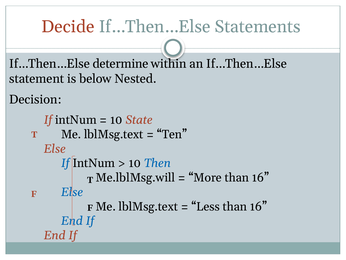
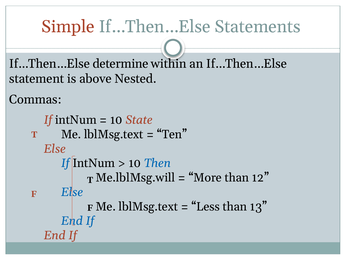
Decide: Decide -> Simple (68, 26)
below: below -> above (95, 79)
Decision: Decision -> Commas (35, 99)
More than 16: 16 -> 12 (260, 177)
Less than 16: 16 -> 13 (258, 206)
